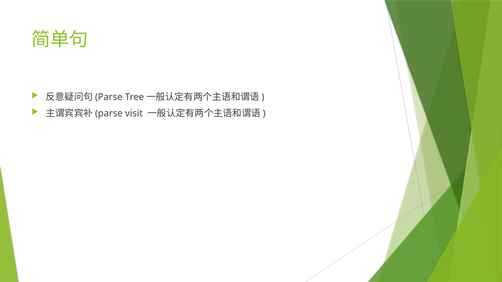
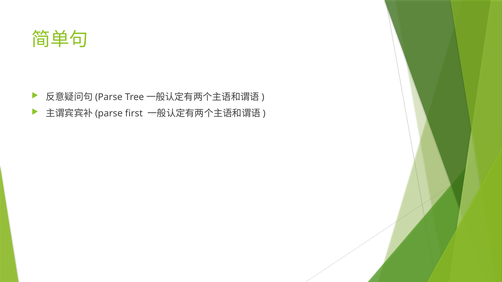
visit: visit -> first (134, 114)
